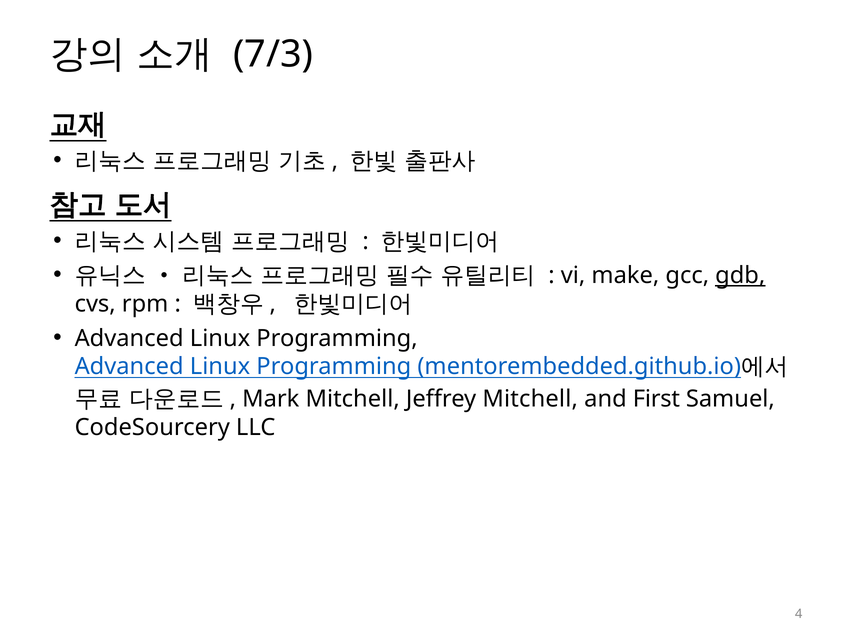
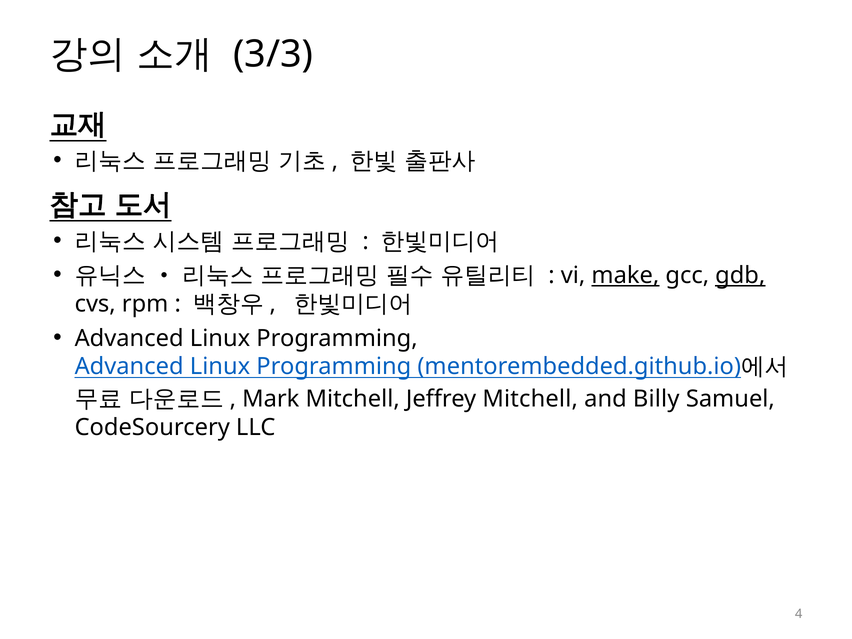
7/3: 7/3 -> 3/3 (273, 54)
make underline: none -> present (625, 276)
First: First -> Billy (656, 399)
